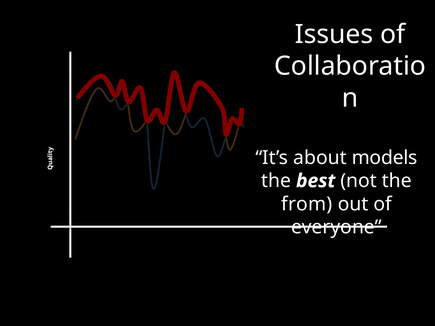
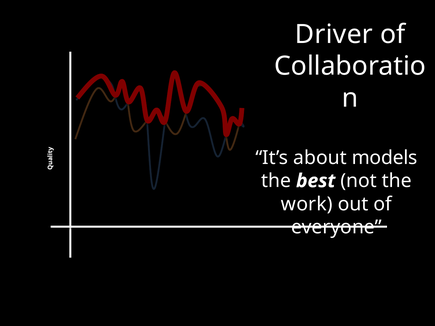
Issues: Issues -> Driver (334, 34)
from: from -> work (307, 204)
